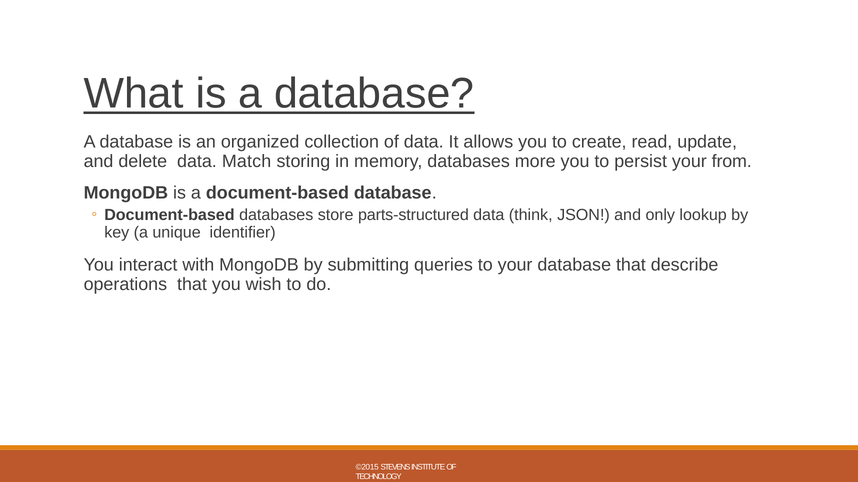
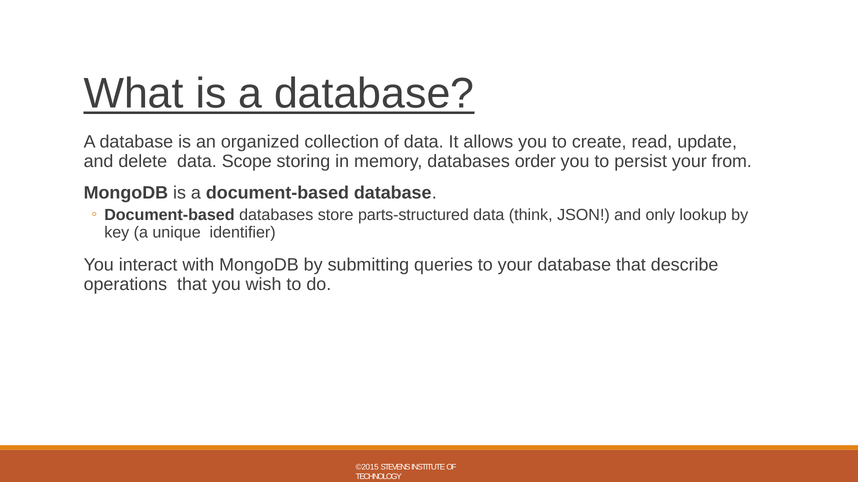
Match: Match -> Scope (247, 162)
more: more -> order (535, 162)
